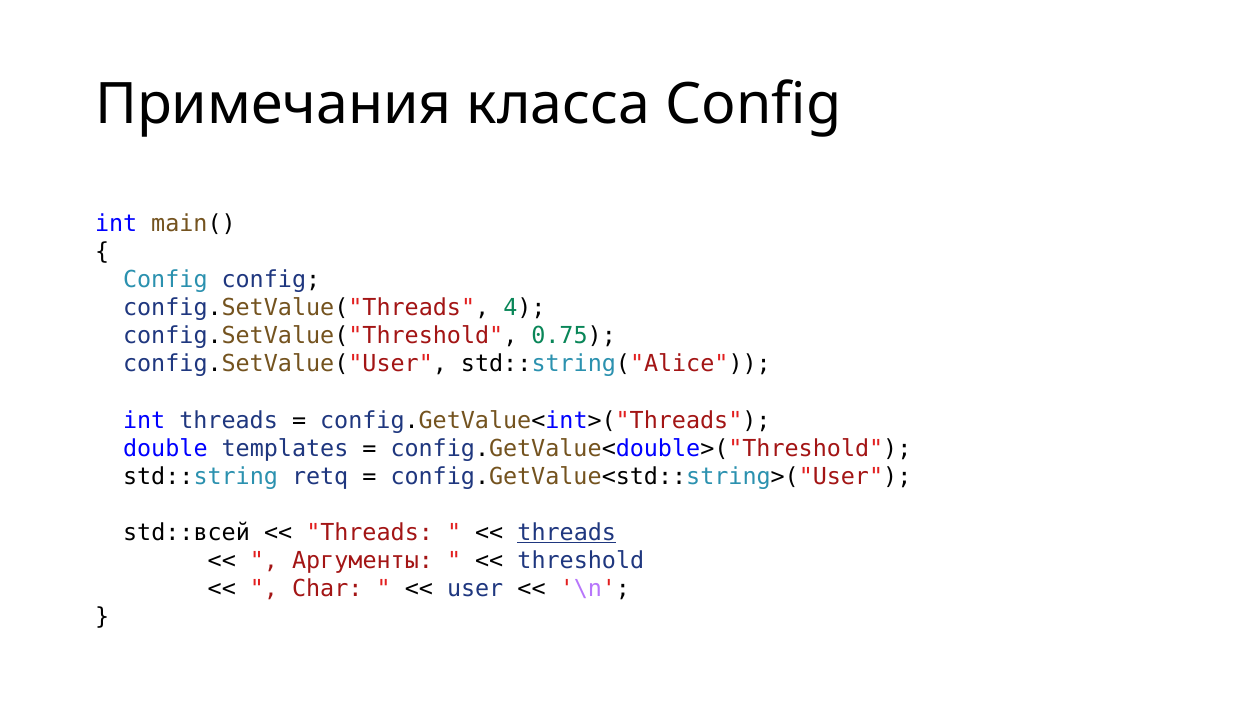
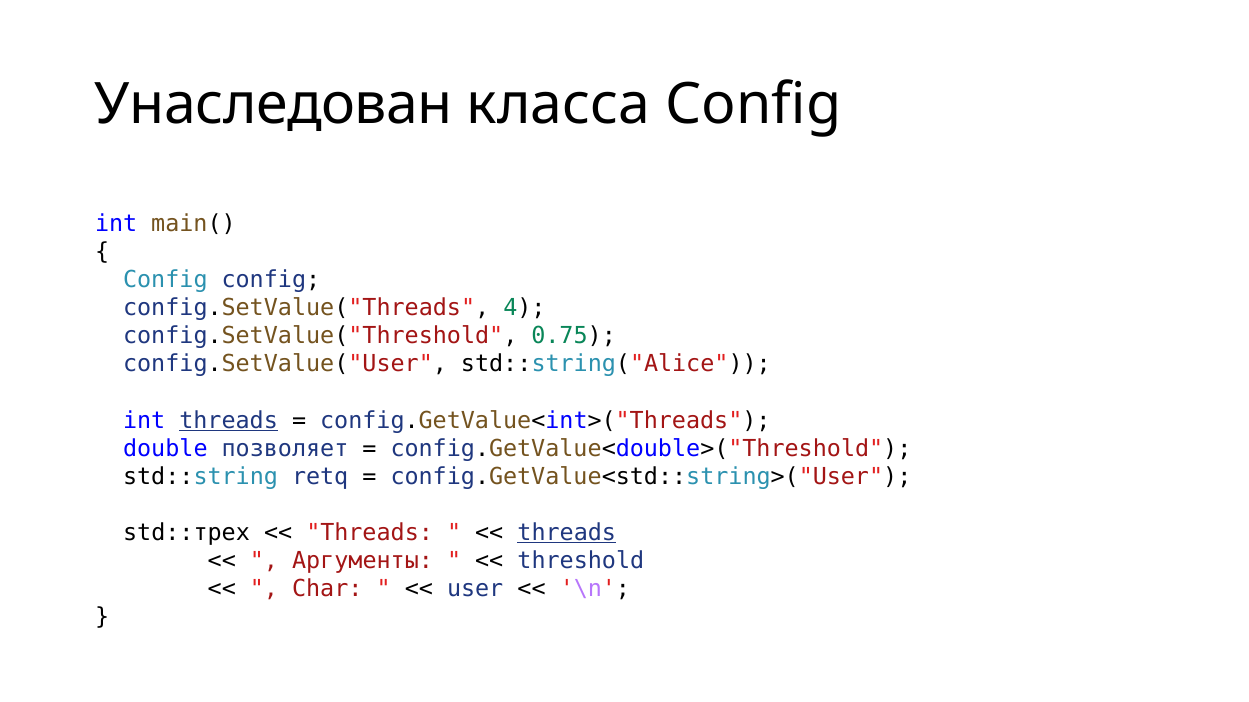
Примечания: Примечания -> Унаследован (274, 105)
threads underline: none -> present (229, 421)
templates: templates -> позволяет (285, 449)
std::всей: std::всей -> std::трех (187, 533)
